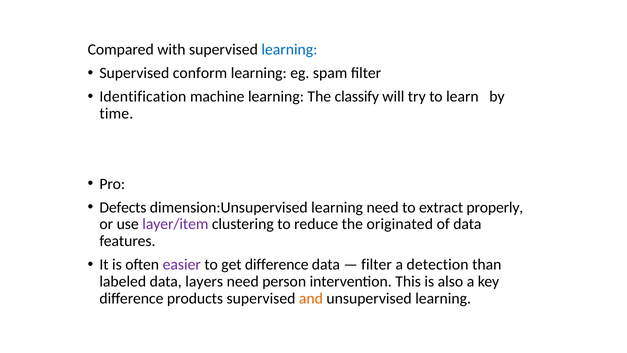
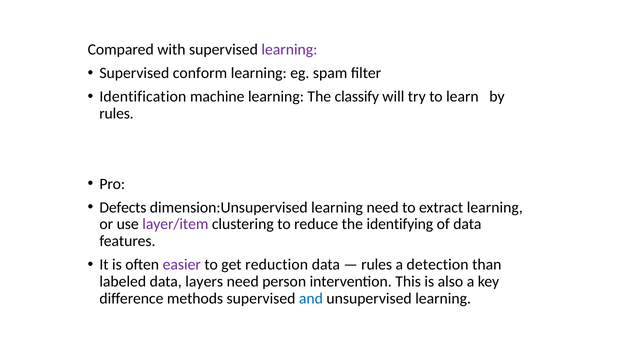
learning colour: blue -> purple (289, 50)
time: time -> rules (117, 113)
extract properly: properly -> learning (495, 207)
originated: originated -> identifying (400, 224)
get difference: difference -> reduction (277, 264)
filter: filter -> rules (377, 264)
products: products -> methods (195, 298)
and colour: orange -> blue (311, 298)
